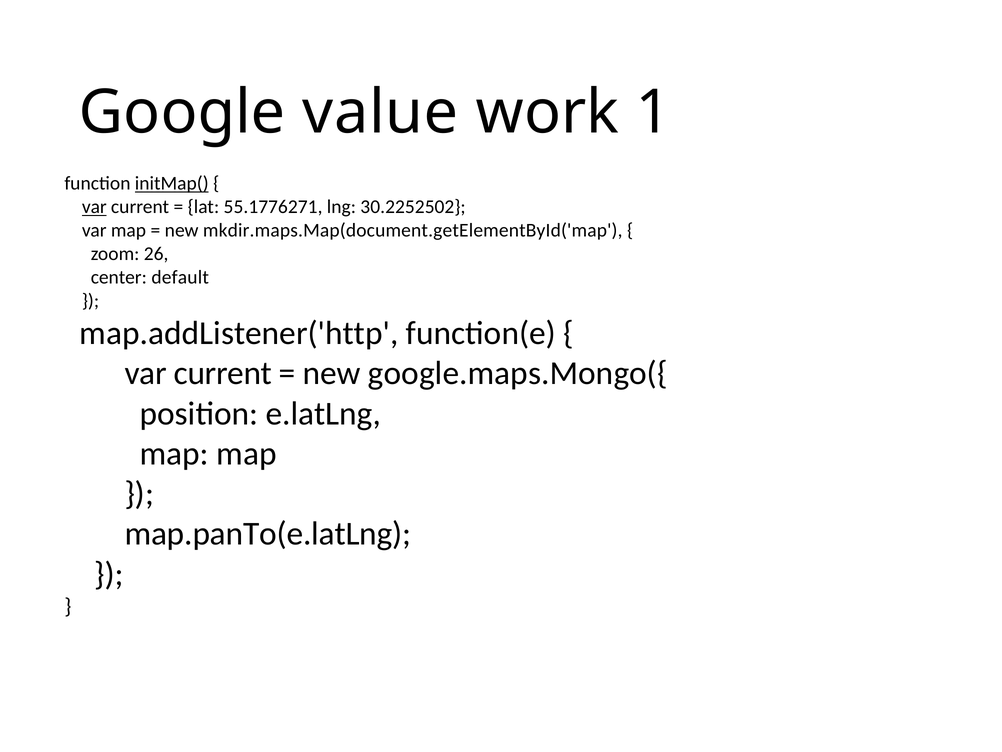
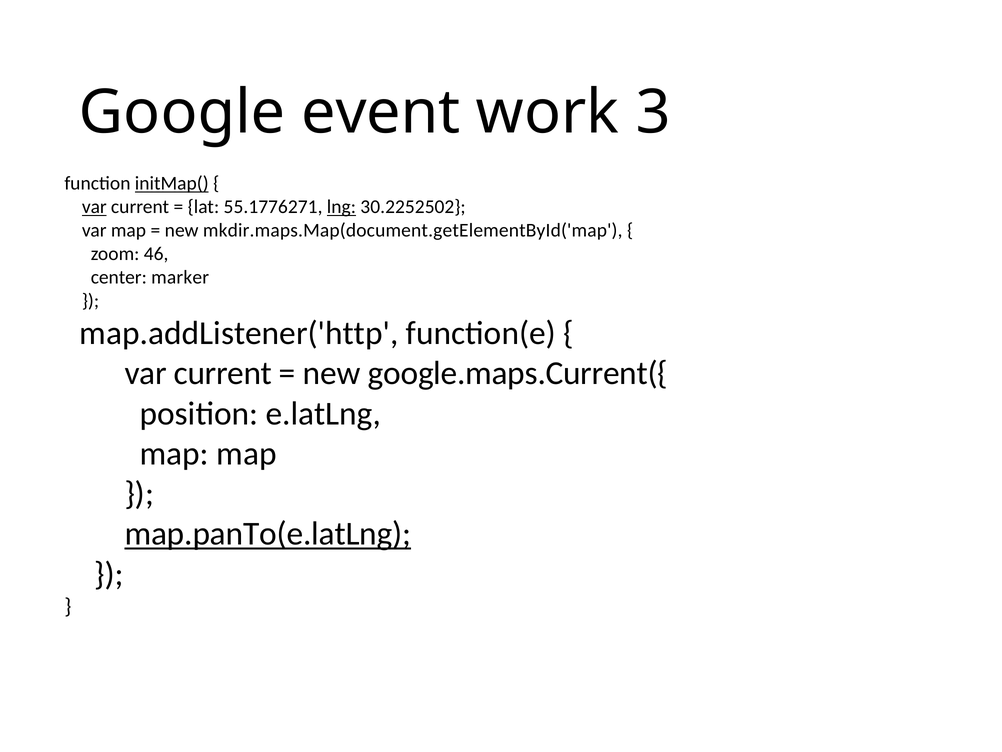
value: value -> event (381, 112)
1: 1 -> 3 (653, 112)
lng underline: none -> present (341, 207)
26: 26 -> 46 (156, 254)
default: default -> marker (180, 277)
google.maps.Mongo({: google.maps.Mongo({ -> google.maps.Current({ (518, 373)
map.panTo(e.latLng underline: none -> present (268, 534)
